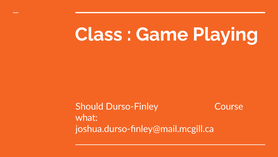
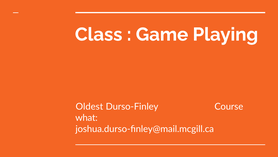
Should: Should -> Oldest (89, 106)
